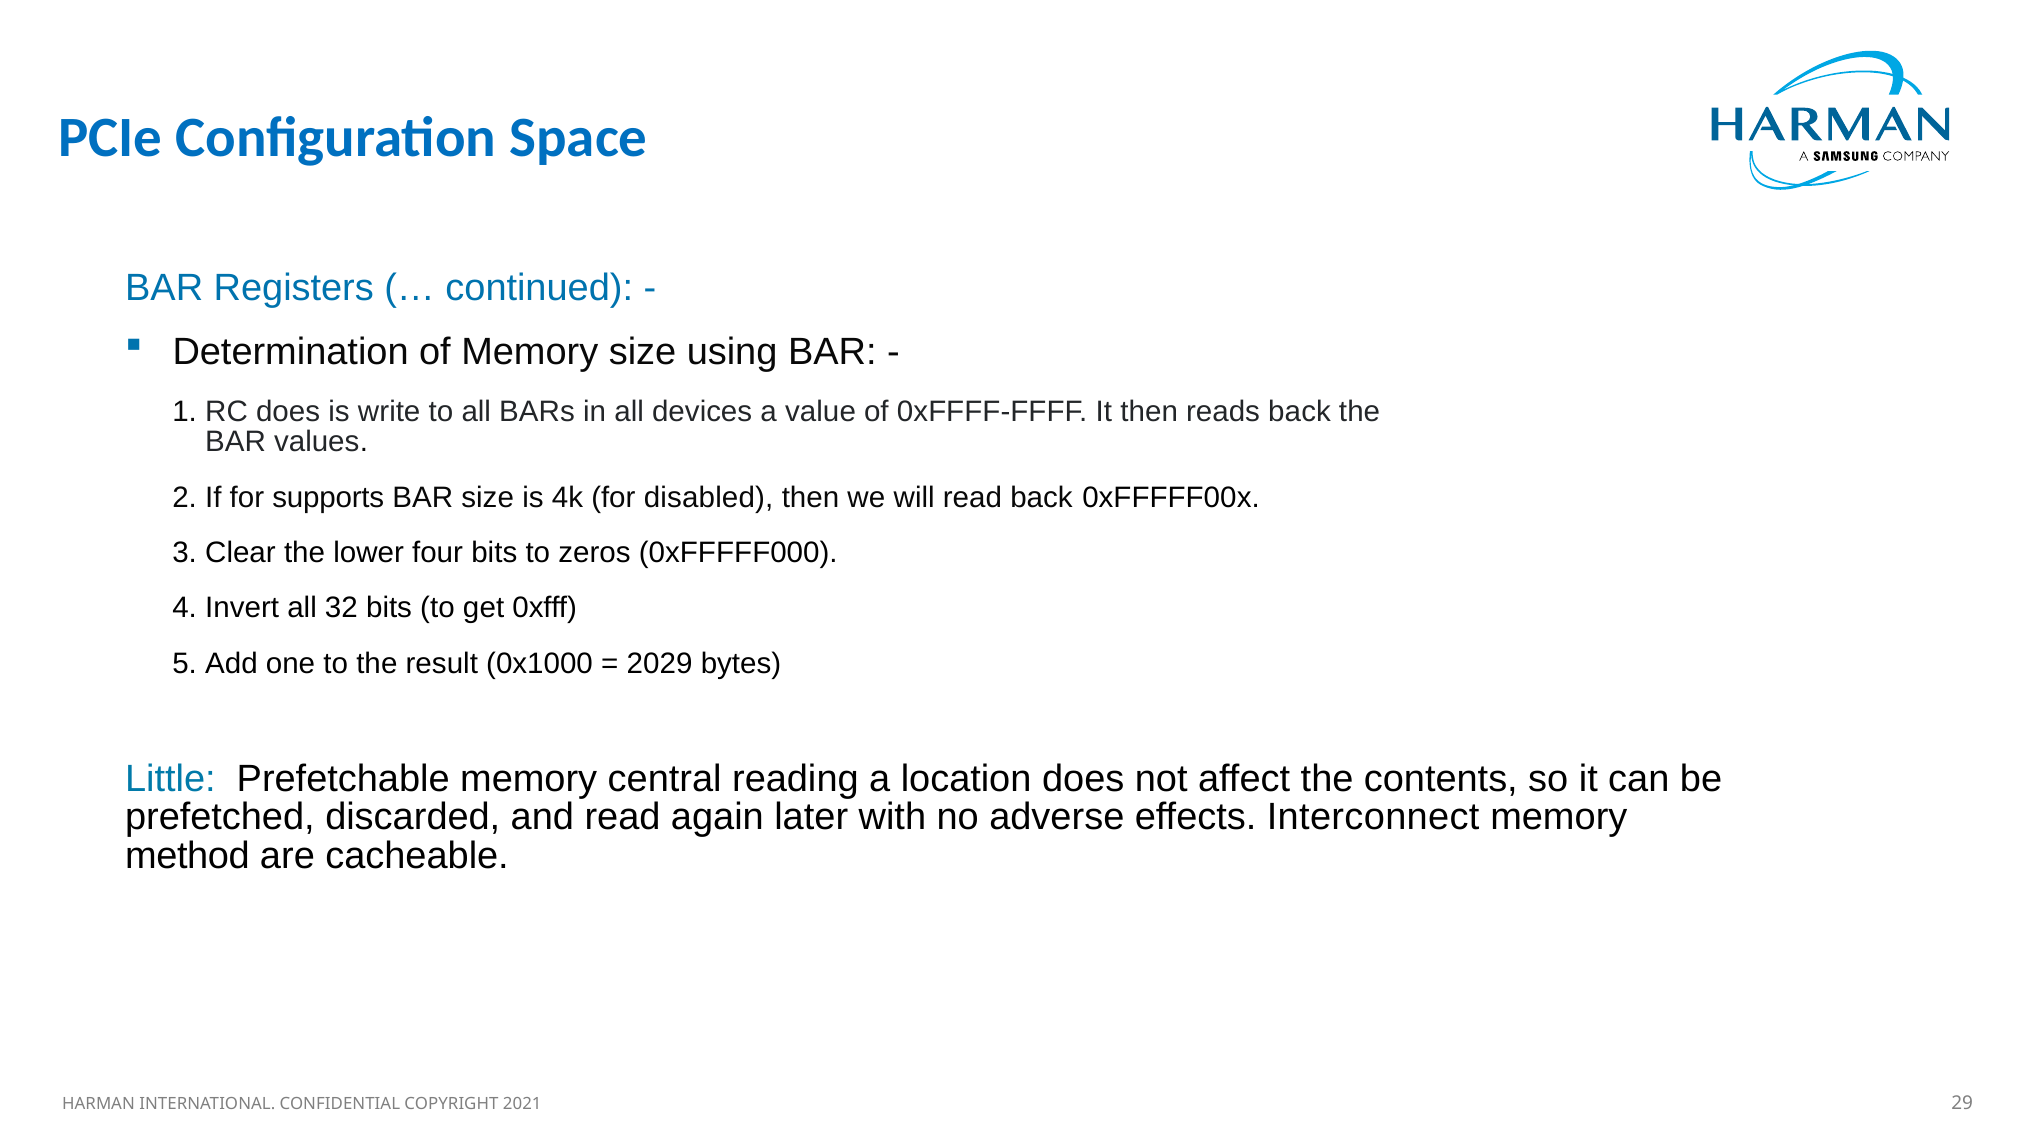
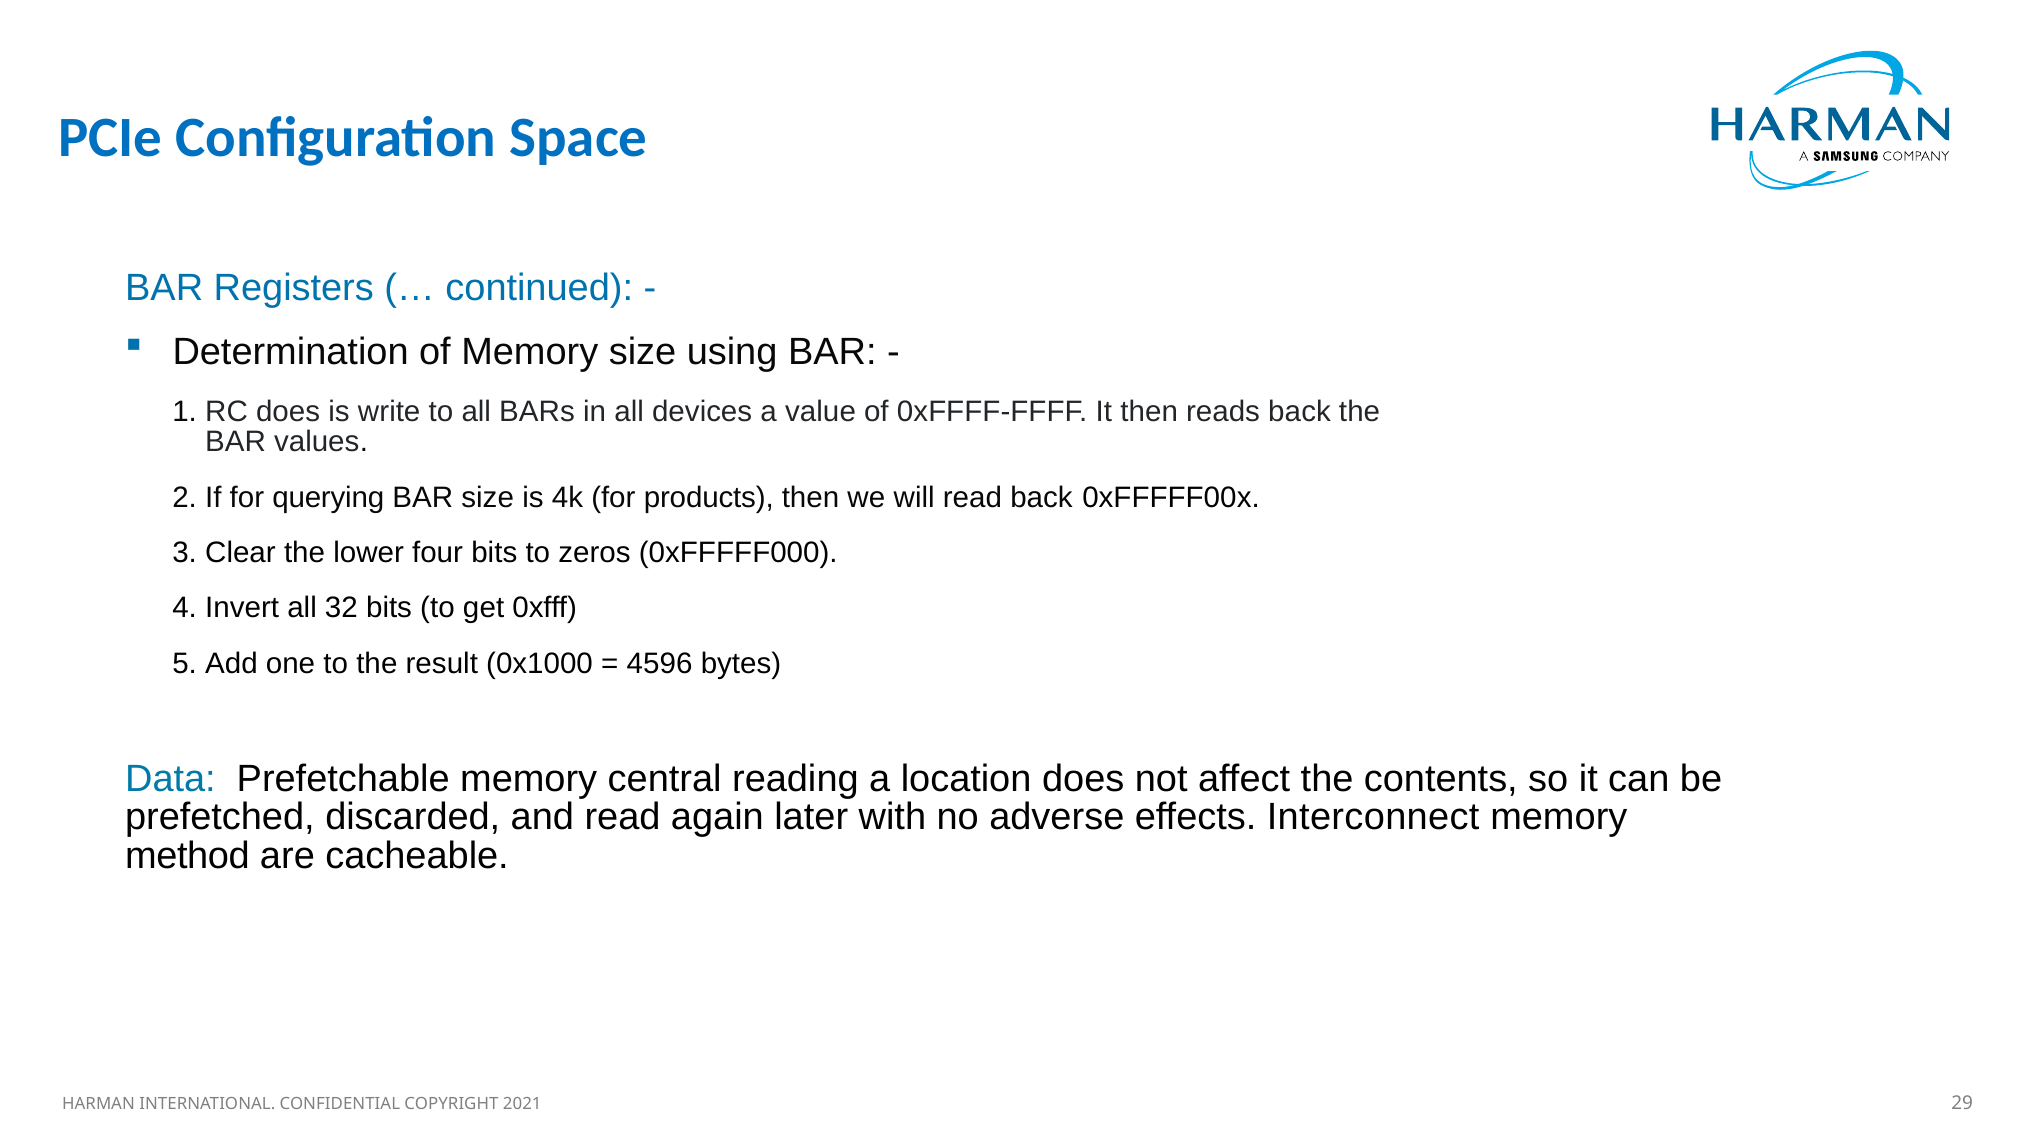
supports: supports -> querying (328, 497)
disabled: disabled -> products (709, 497)
2029: 2029 -> 4596 (660, 664)
Little: Little -> Data (170, 779)
